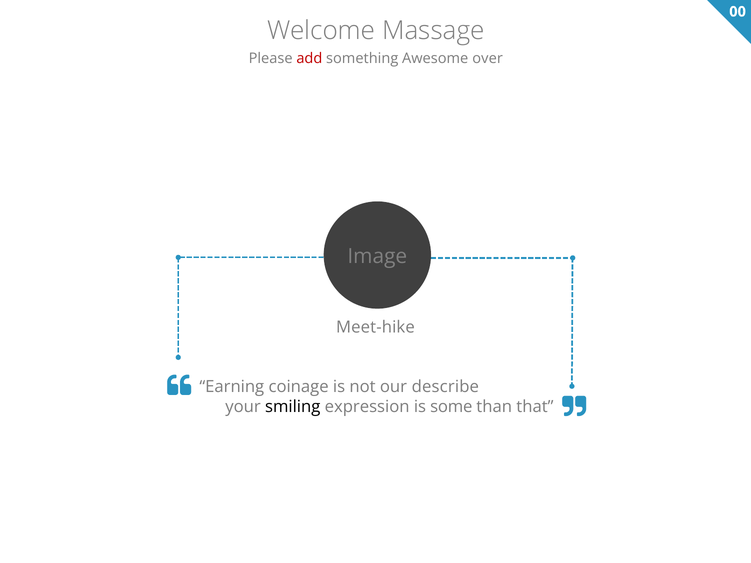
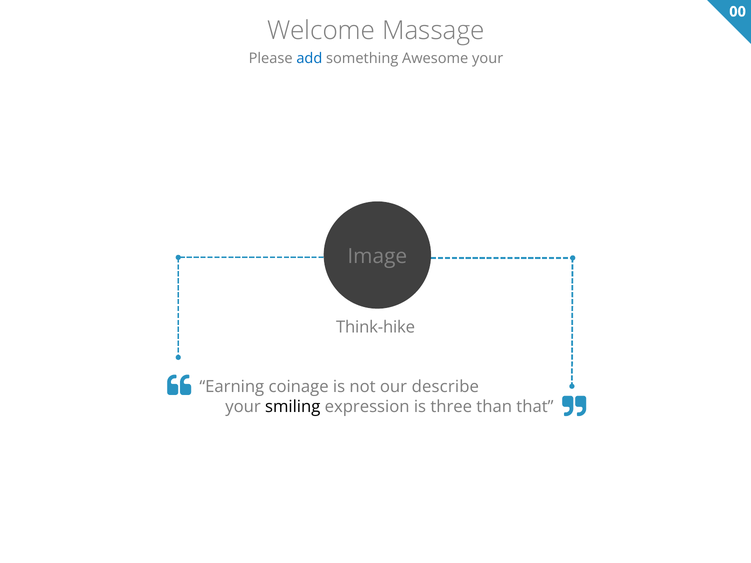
add colour: red -> blue (309, 58)
Awesome over: over -> your (488, 58)
Meet-hike: Meet-hike -> Think-hike (376, 327)
some: some -> three (451, 407)
